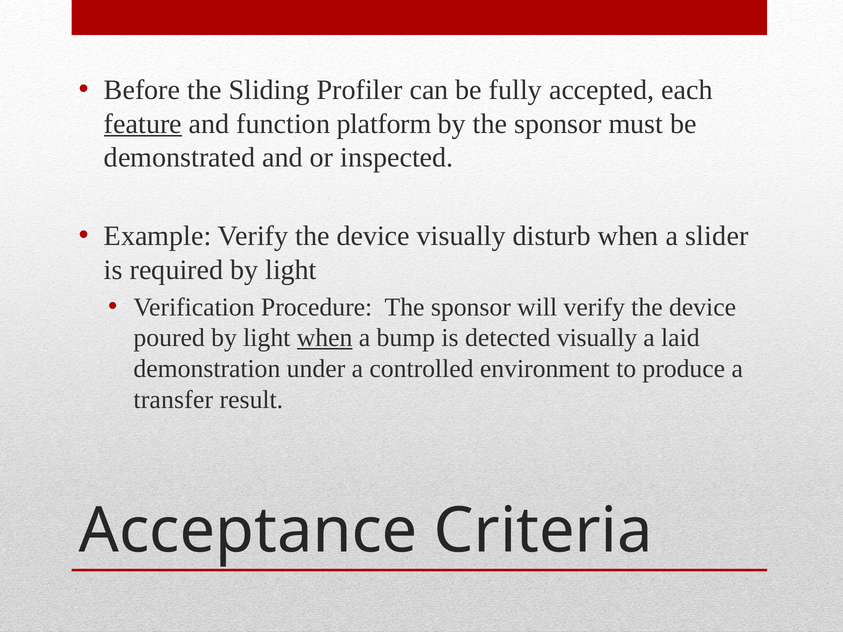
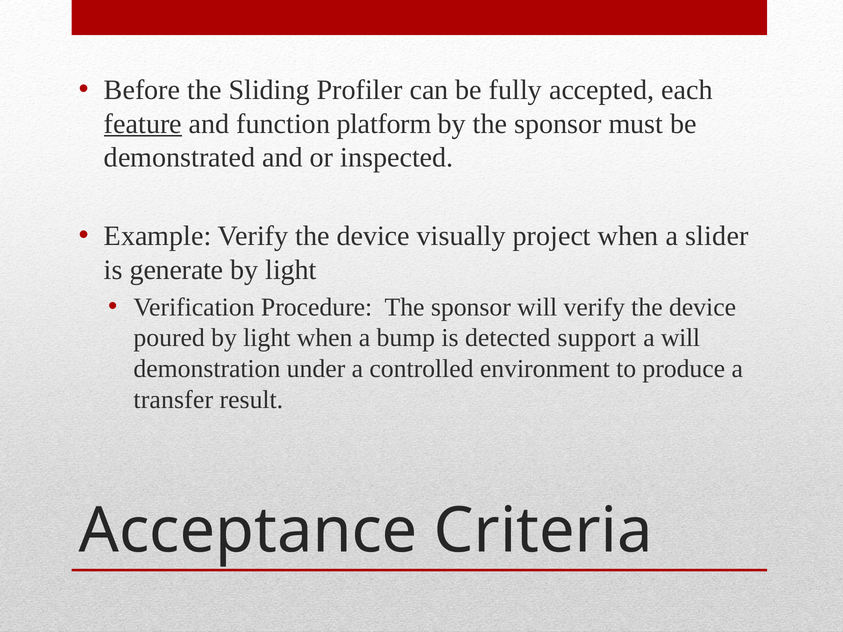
disturb: disturb -> project (552, 236)
required: required -> generate (177, 270)
when underline: present -> none (325, 338)
detected visually: visually -> support (597, 338)
a laid: laid -> will (681, 338)
